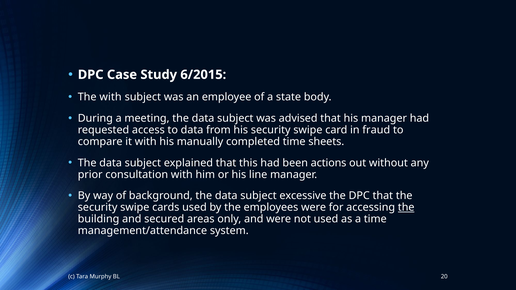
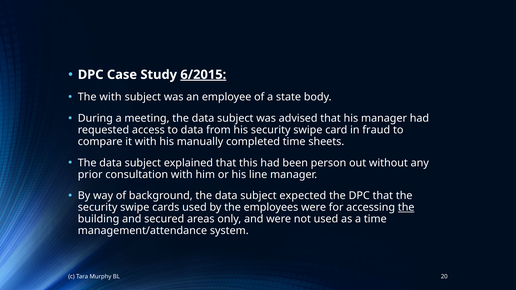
6/2015 underline: none -> present (203, 75)
actions: actions -> person (329, 163)
excessive: excessive -> expected (303, 196)
